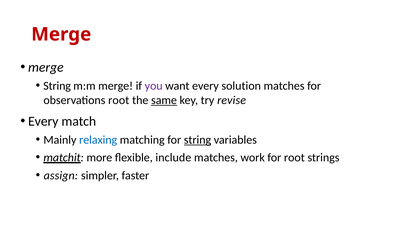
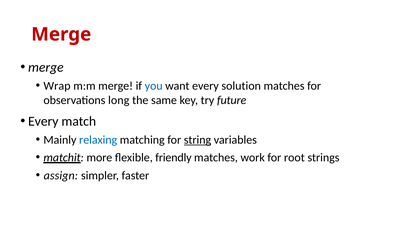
String: String -> Wrap (57, 86)
you colour: purple -> blue (154, 86)
observations root: root -> long (119, 100)
same underline: present -> none (164, 100)
revise: revise -> future (232, 100)
include: include -> friendly (173, 158)
